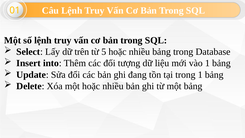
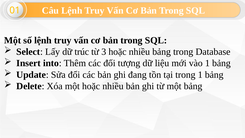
trên: trên -> trúc (82, 52)
5: 5 -> 3 (104, 52)
